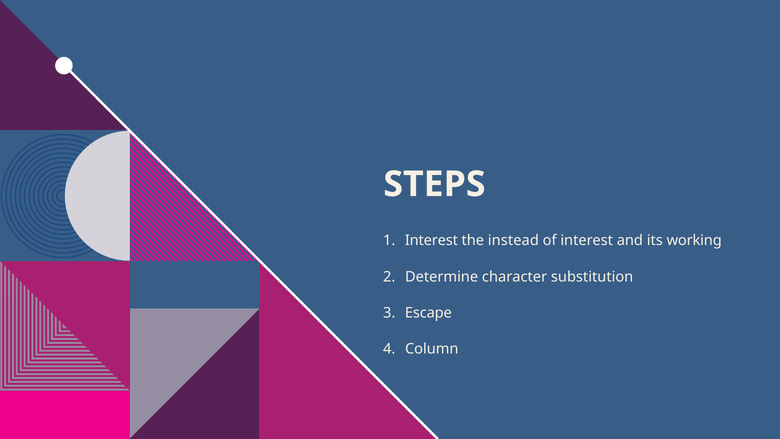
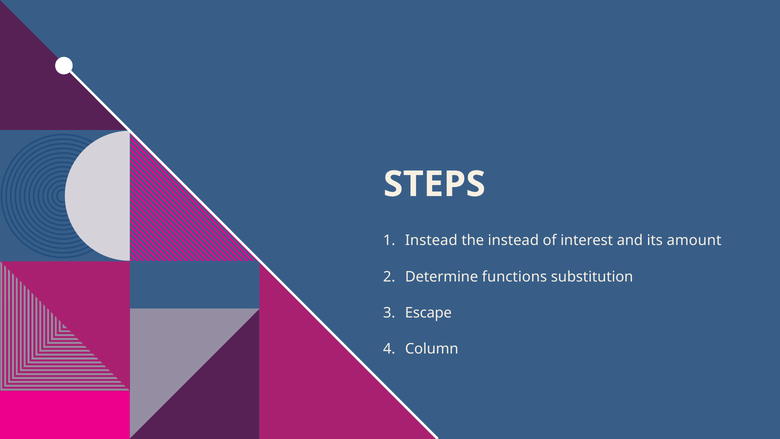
Interest: Interest -> Instead (431, 241)
working: working -> amount (694, 241)
character: character -> functions (515, 277)
